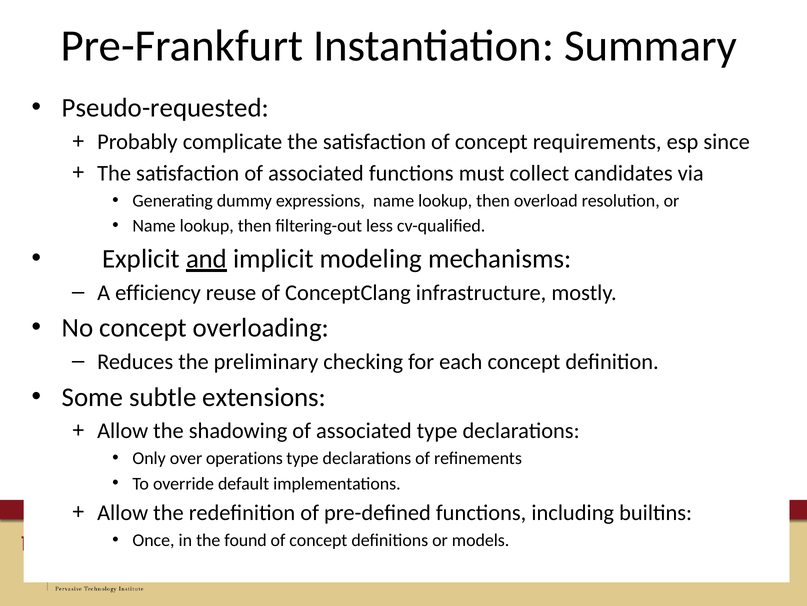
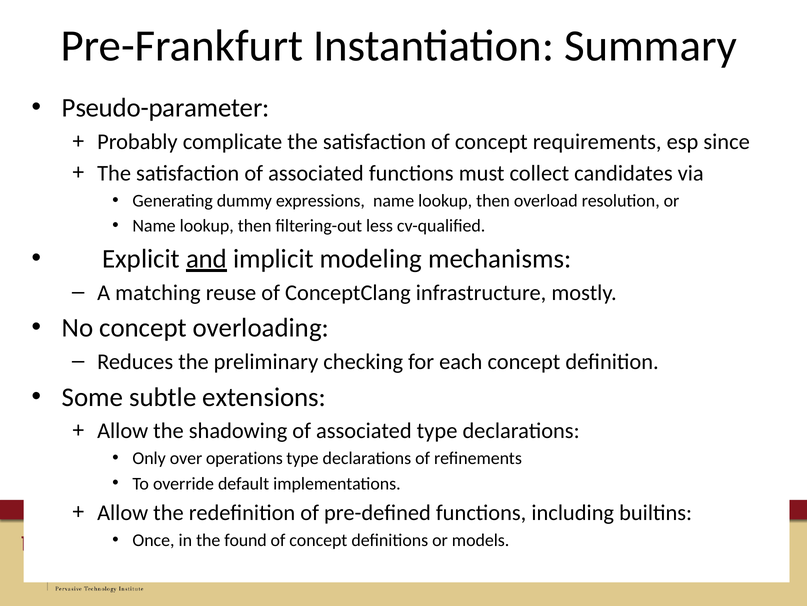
Pseudo-requested: Pseudo-requested -> Pseudo-parameter (166, 108)
efficiency: efficiency -> matching (158, 292)
